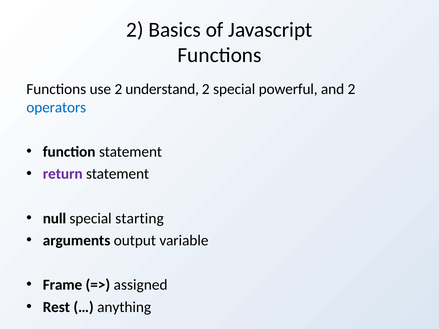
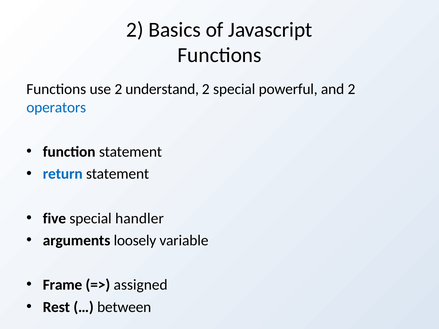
return colour: purple -> blue (63, 174)
null: null -> five (54, 218)
starting: starting -> handler (140, 218)
output: output -> loosely (135, 241)
anything: anything -> between (124, 307)
